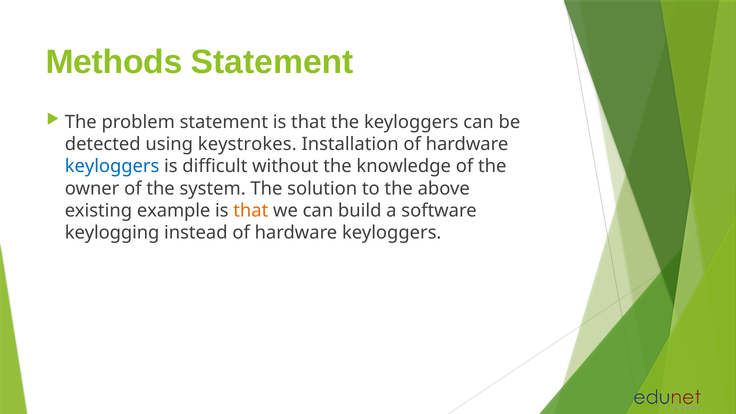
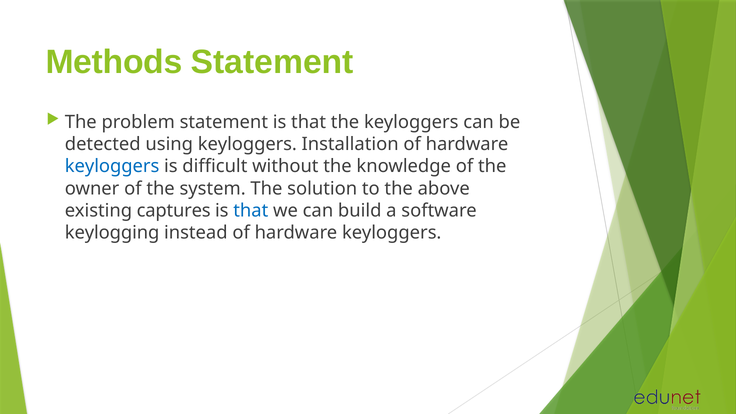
using keystrokes: keystrokes -> keyloggers (247, 144)
example: example -> captures (174, 211)
that colour: orange -> blue (251, 211)
